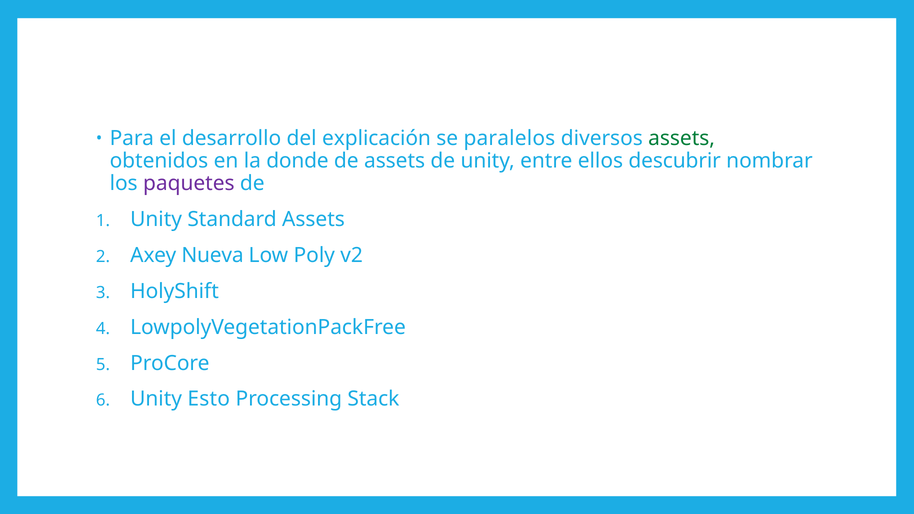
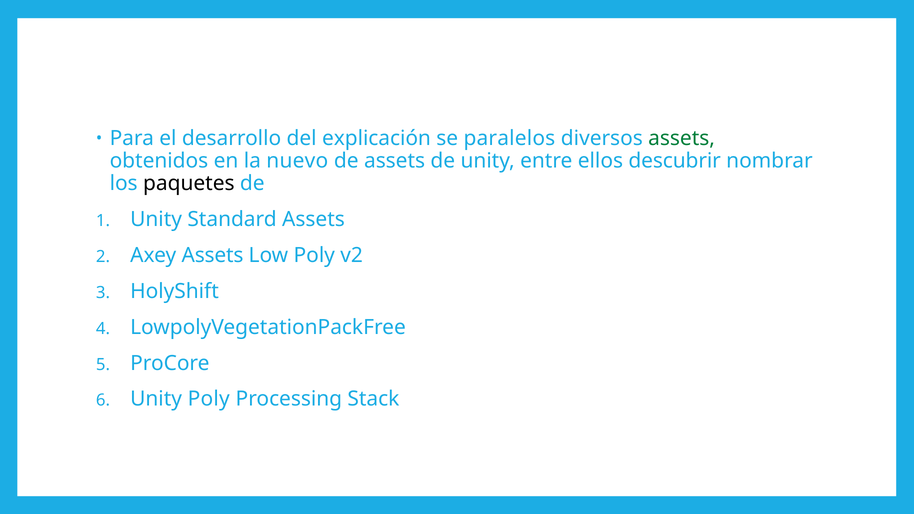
donde: donde -> nuevo (297, 161)
paquetes colour: purple -> black (189, 183)
Axey Nueva: Nueva -> Assets (213, 255)
Unity Esto: Esto -> Poly (209, 399)
